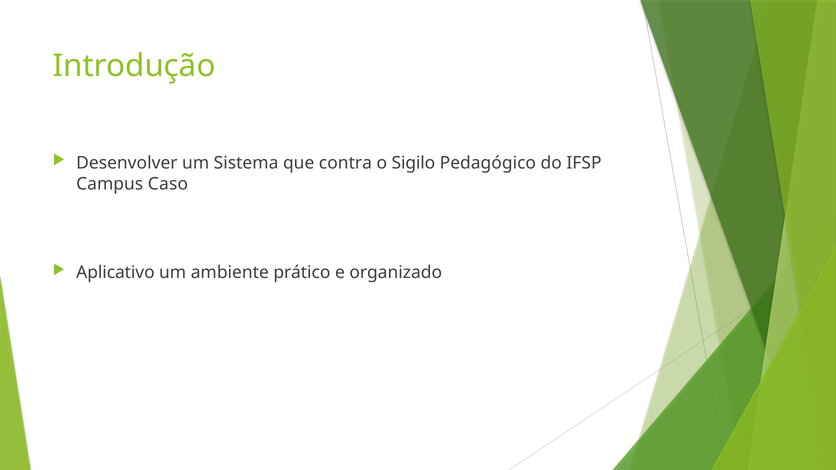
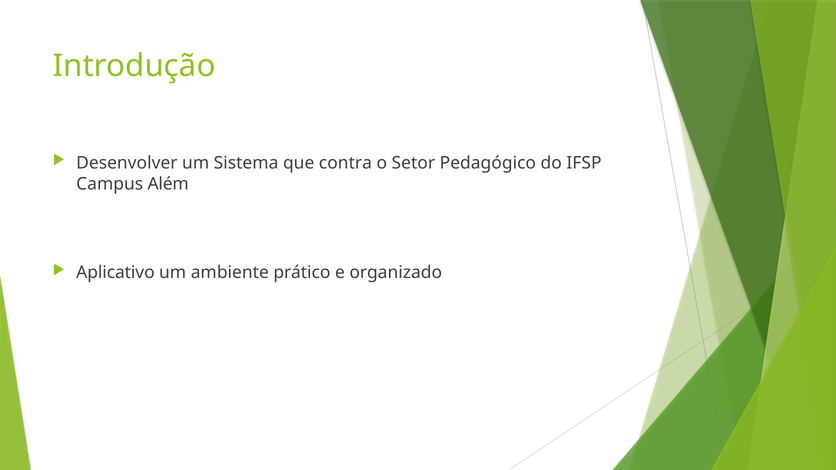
Sigilo: Sigilo -> Setor (413, 163)
Caso: Caso -> Além (168, 184)
